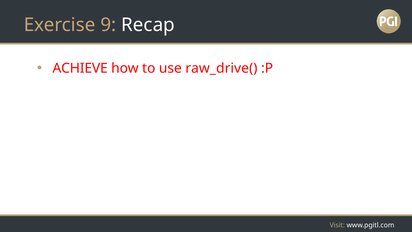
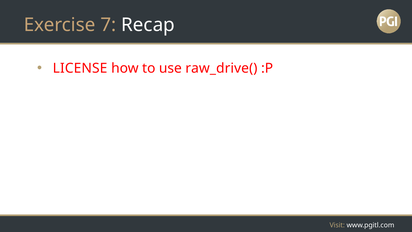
9: 9 -> 7 (108, 25)
ACHIEVE: ACHIEVE -> LICENSE (80, 68)
